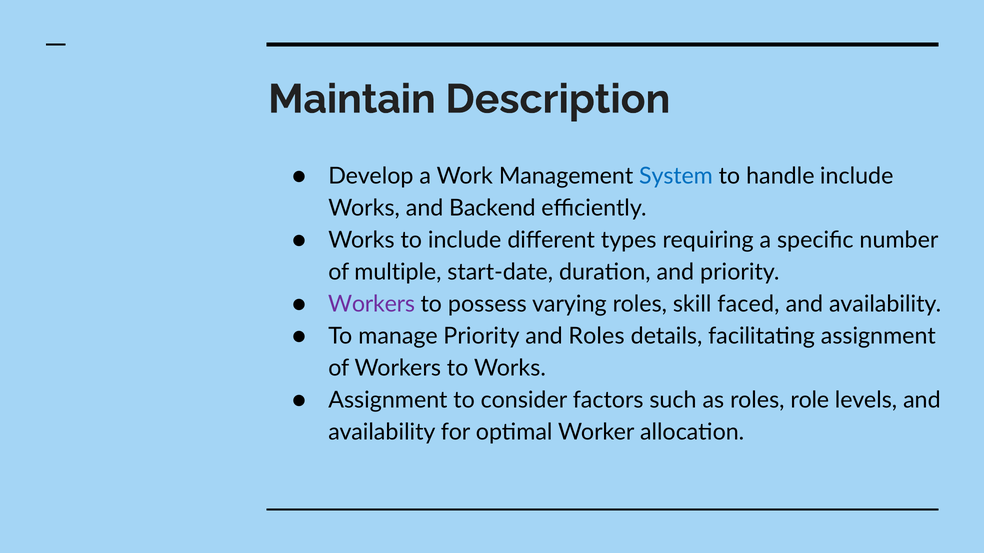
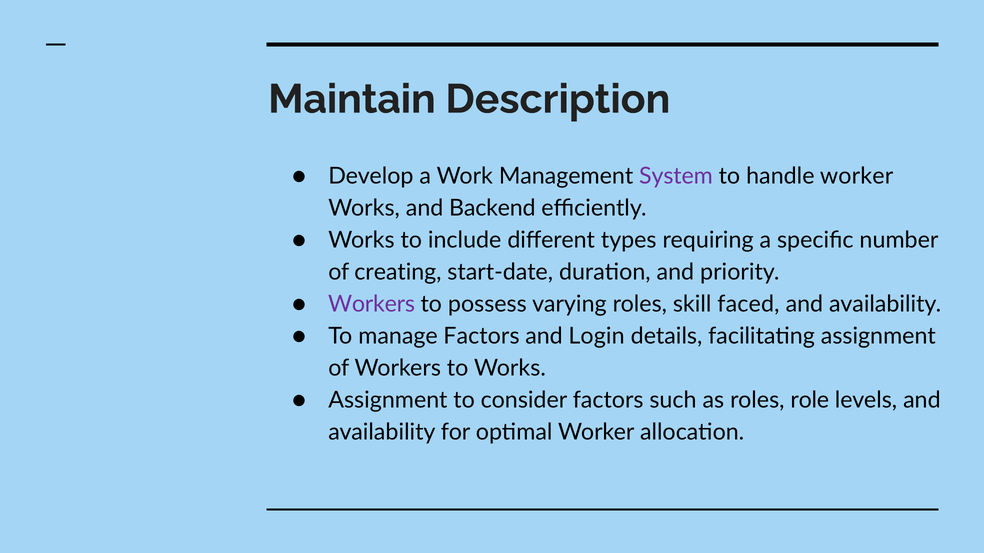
System colour: blue -> purple (676, 176)
handle include: include -> worker (857, 176)
multiple: multiple -> creating (398, 273)
manage Priority: Priority -> Factors (481, 337)
and Roles: Roles -> Login (597, 337)
